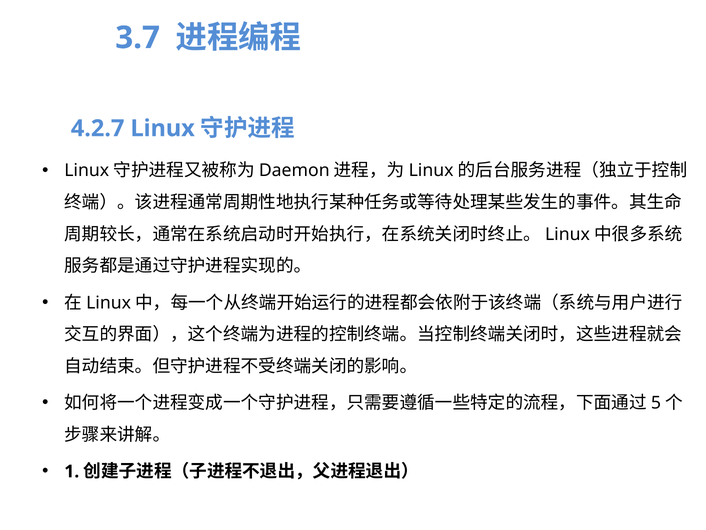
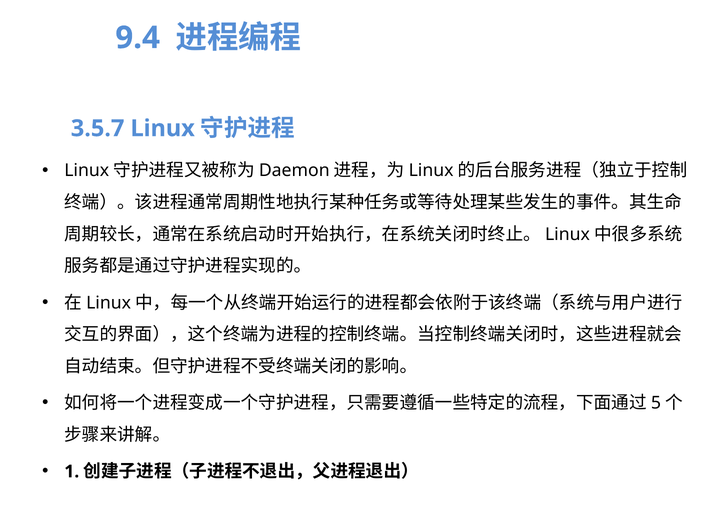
3.7: 3.7 -> 9.4 (138, 38)
4.2.7: 4.2.7 -> 3.5.7 (98, 128)
